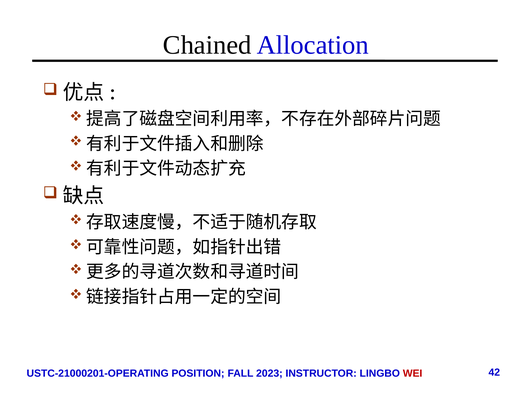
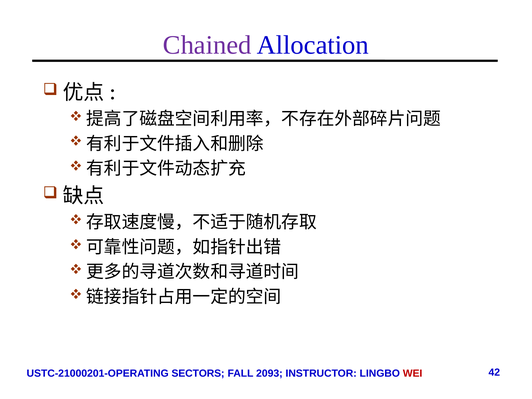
Chained colour: black -> purple (207, 45)
POSITION: POSITION -> SECTORS (198, 373)
2023: 2023 -> 2093 (269, 373)
